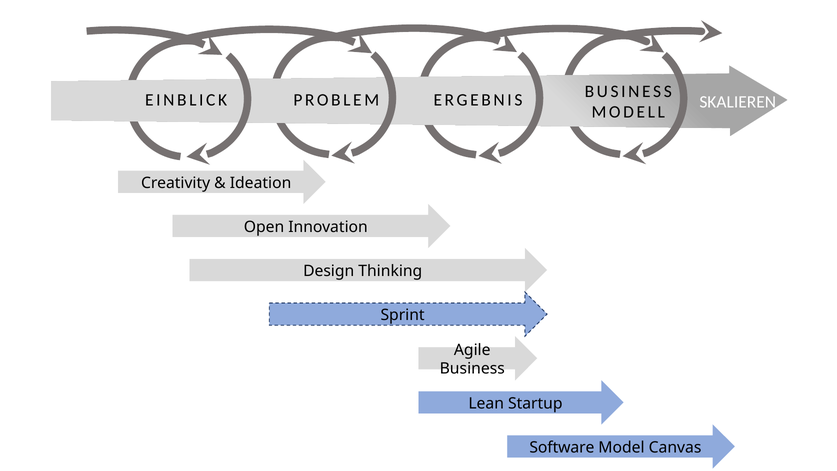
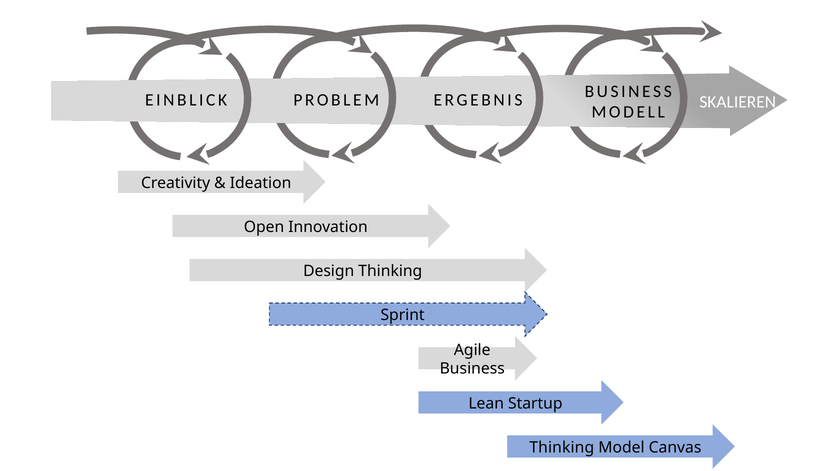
Software: Software -> Thinking (562, 447)
